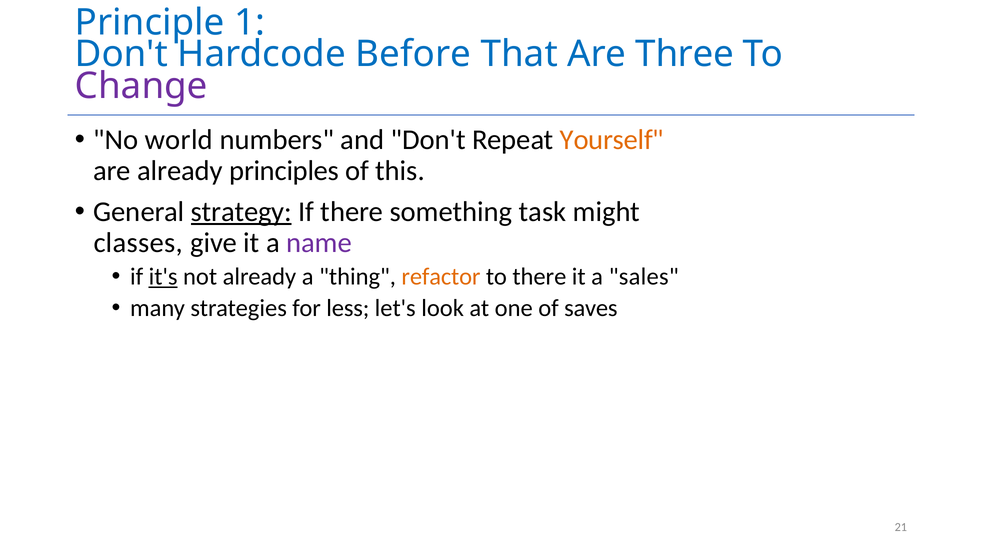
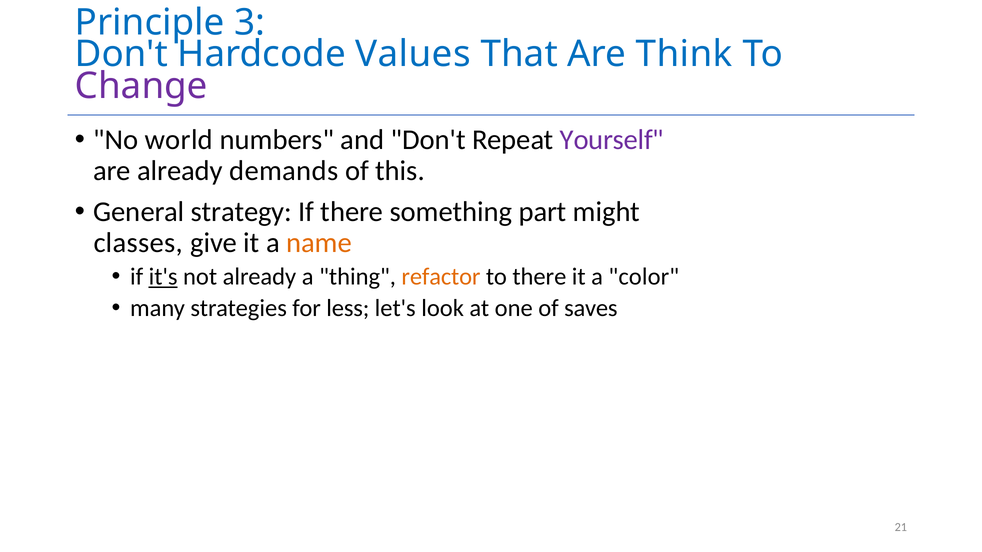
1: 1 -> 3 (250, 22)
Before: Before -> Values (413, 54)
Three: Three -> Think (684, 54)
Yourself colour: orange -> purple (612, 140)
principles: principles -> demands (284, 171)
strategy underline: present -> none (241, 212)
task: task -> part (543, 212)
name colour: purple -> orange (319, 243)
sales: sales -> color (644, 277)
